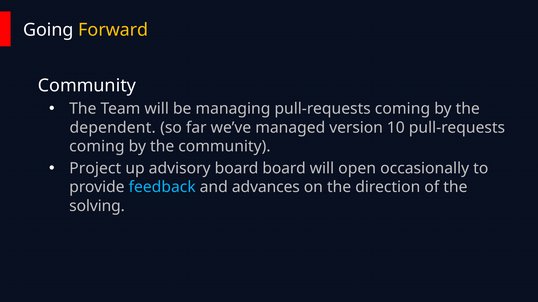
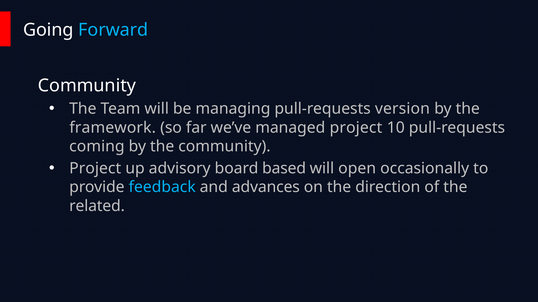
Forward colour: yellow -> light blue (113, 30)
managing pull-requests coming: coming -> version (402, 109)
dependent: dependent -> framework (113, 128)
managed version: version -> project (356, 128)
board board: board -> based (284, 169)
solving: solving -> related (97, 206)
